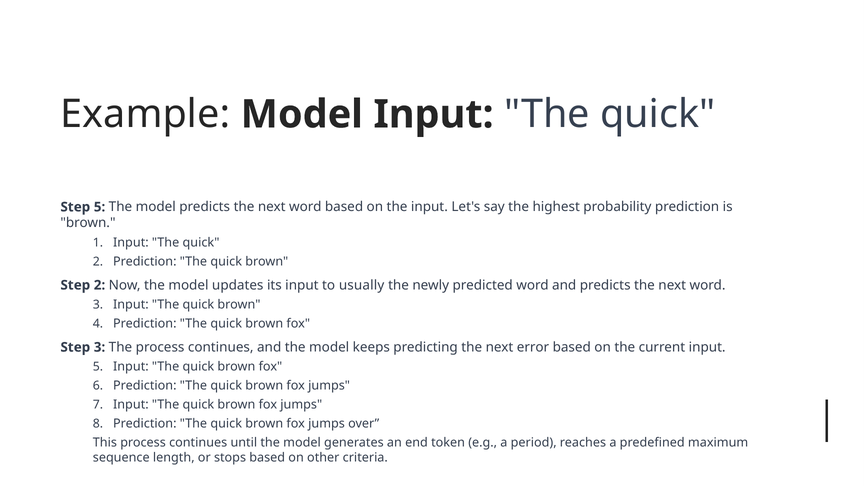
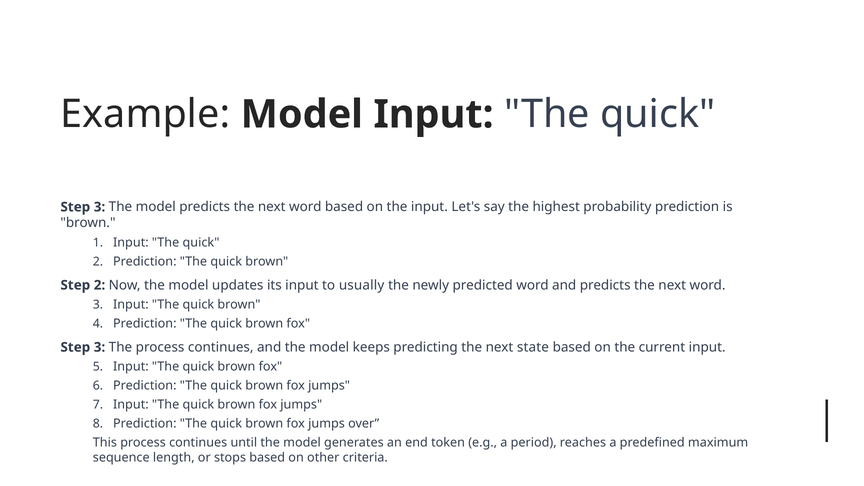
5: 5 -> 3 (100, 207)
error: error -> state (533, 347)
